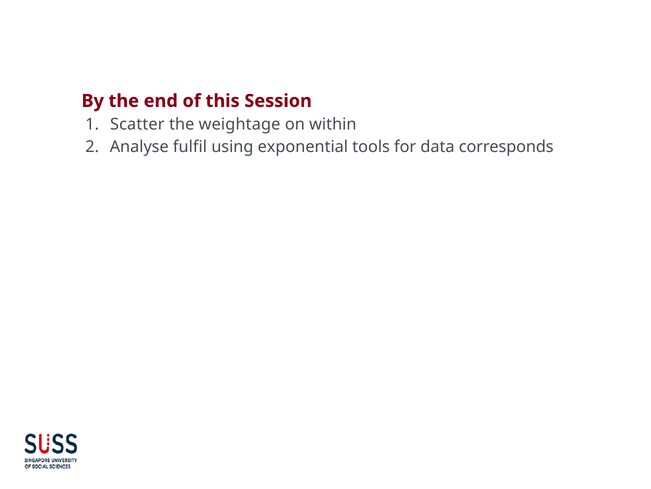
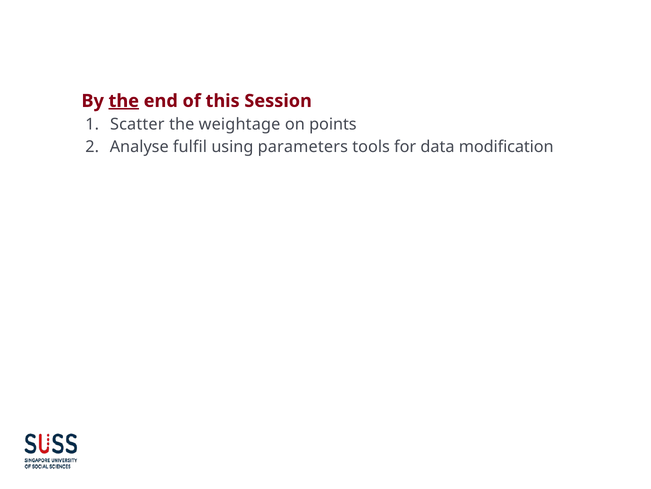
the underline: none -> present (124, 101)
within: within -> points (333, 124)
exponential: exponential -> parameters (303, 147)
corresponds: corresponds -> modification (506, 147)
